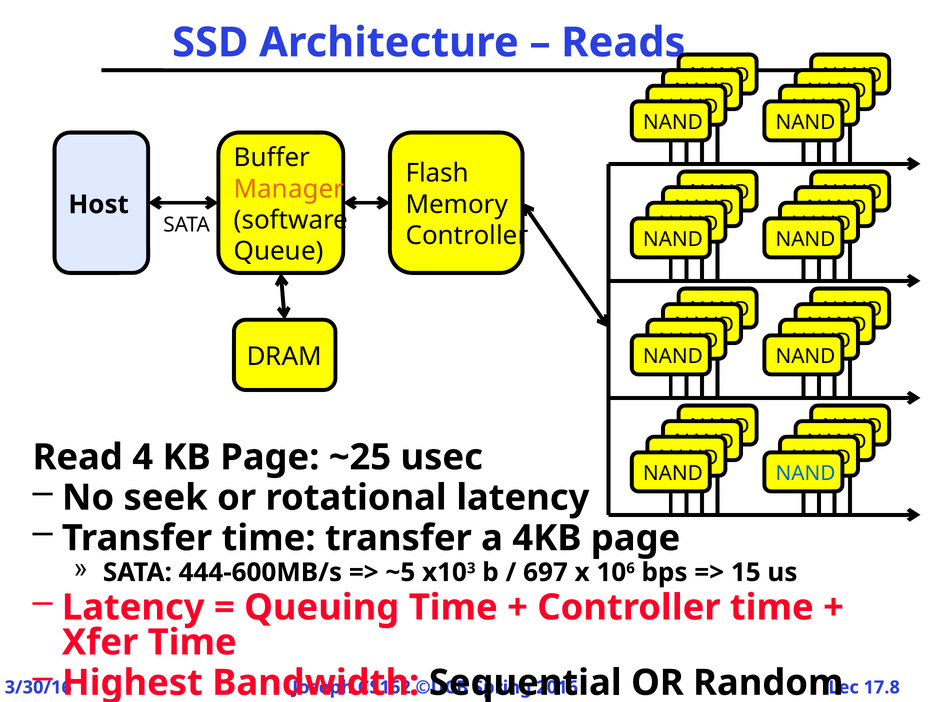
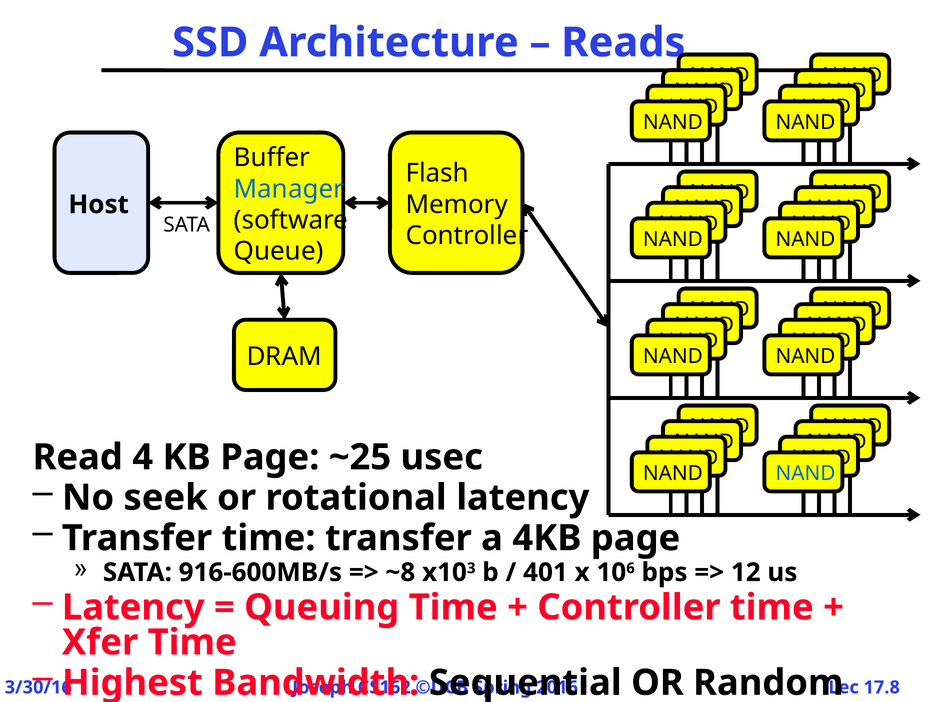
Manager colour: orange -> blue (289, 189)
444-600MB/s: 444-600MB/s -> 916-600MB/s (260, 572)
~5: ~5 -> ~8 (400, 572)
697: 697 -> 401 (545, 572)
15: 15 -> 12 (746, 572)
